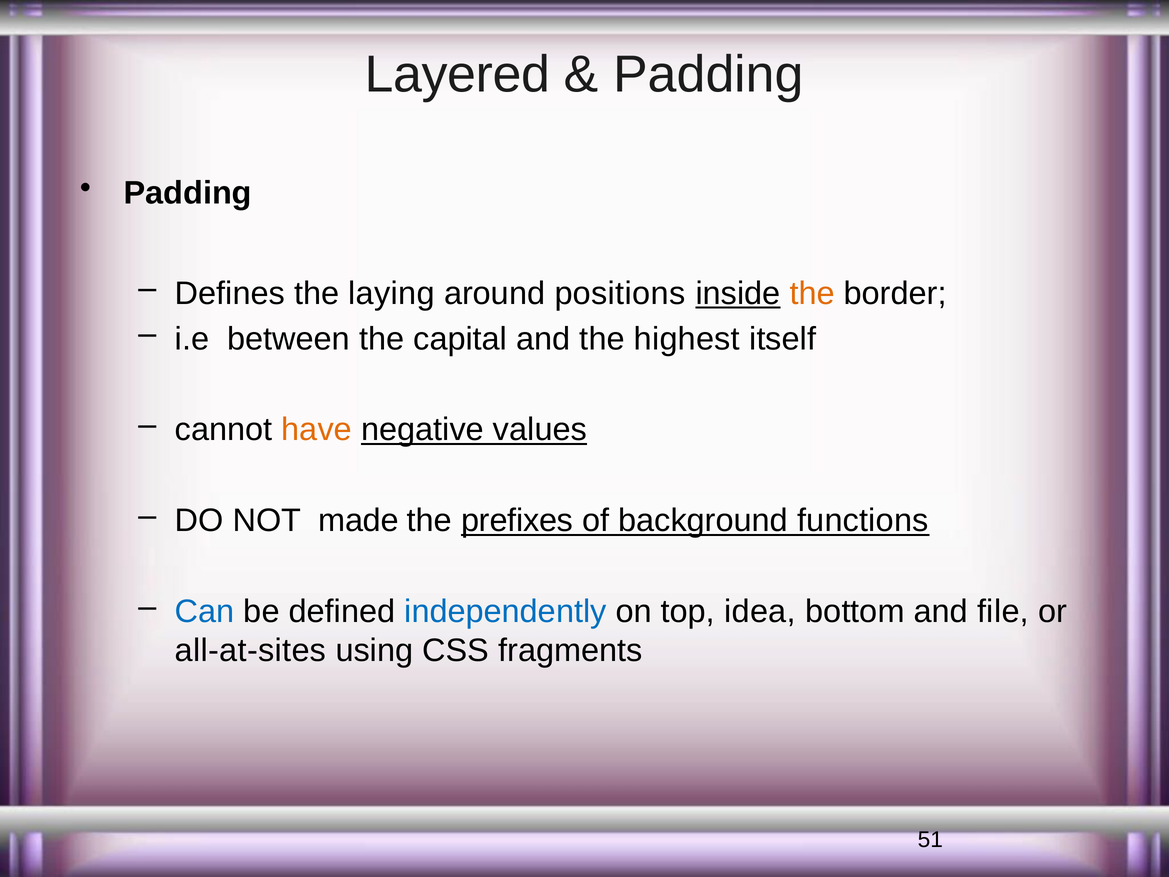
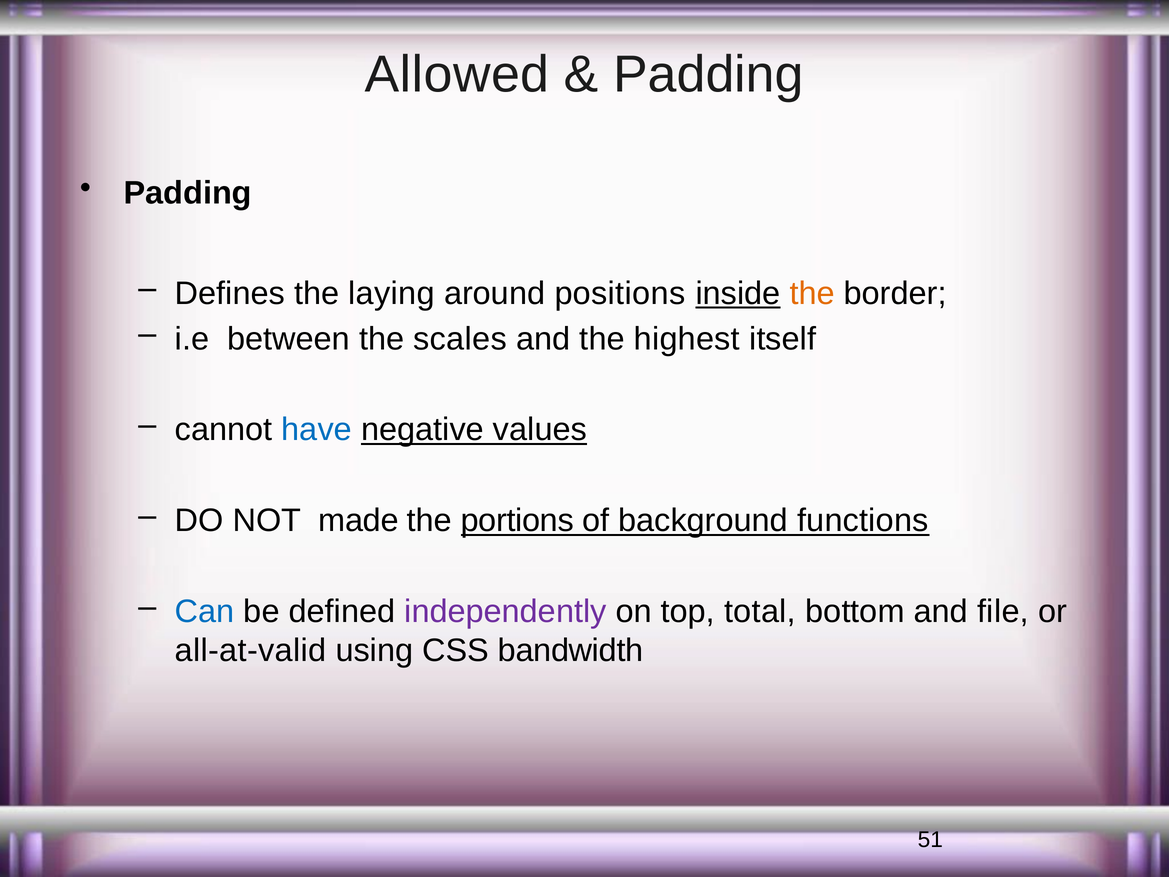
Layered: Layered -> Allowed (457, 75)
capital: capital -> scales (460, 339)
have colour: orange -> blue (317, 430)
prefixes: prefixes -> portions (517, 521)
independently colour: blue -> purple (505, 612)
idea: idea -> total (760, 612)
all-at-sites: all-at-sites -> all-at-valid (251, 650)
fragments: fragments -> bandwidth (571, 650)
